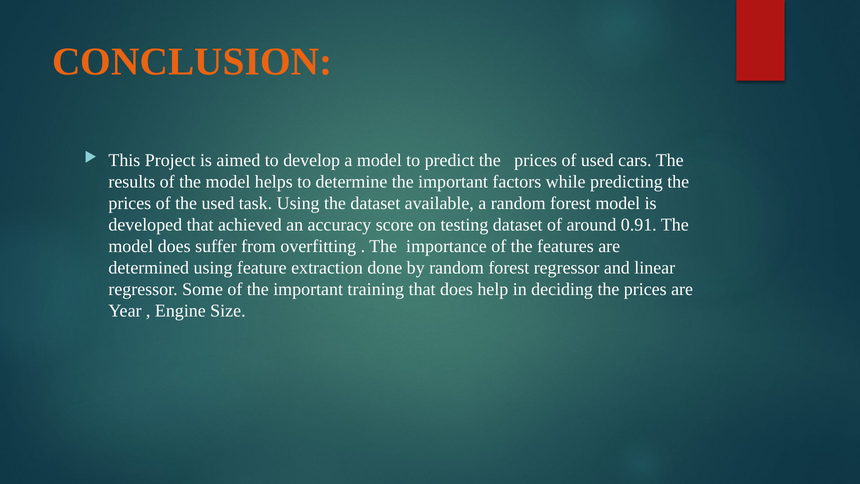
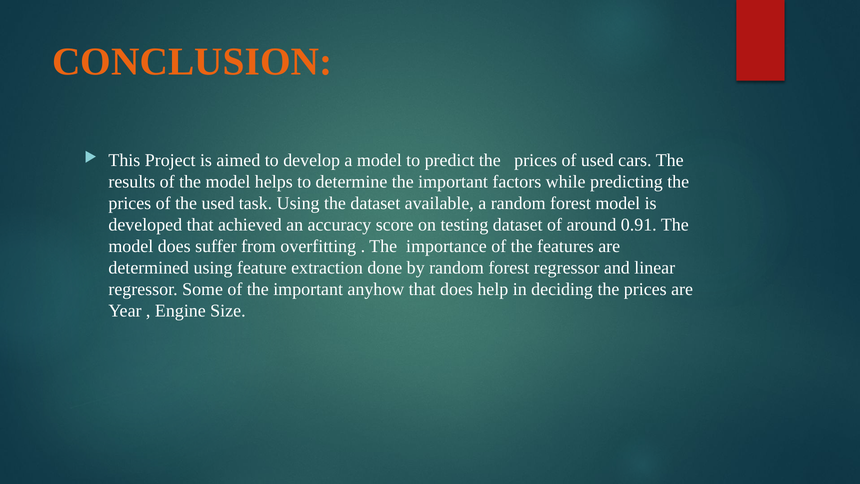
training: training -> anyhow (376, 289)
